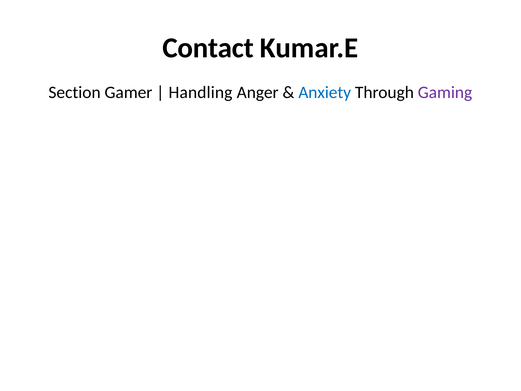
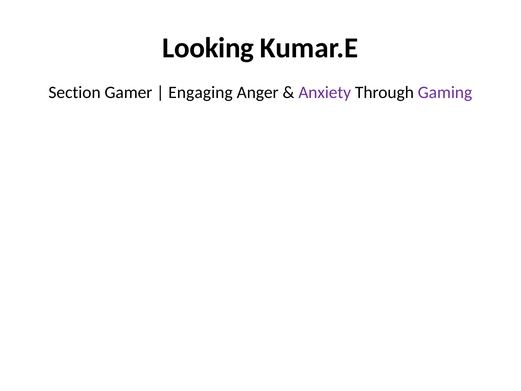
Contact: Contact -> Looking (208, 48)
Handling: Handling -> Engaging (200, 92)
Anxiety colour: blue -> purple (325, 92)
